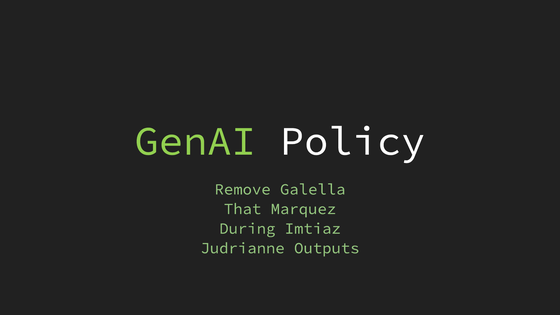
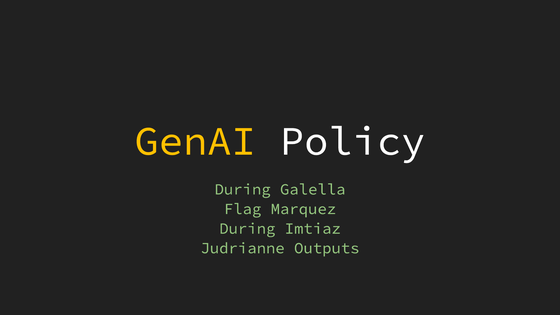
GenAI colour: light green -> yellow (195, 141)
Remove: Remove -> During (243, 189)
That: That -> Flag (243, 209)
